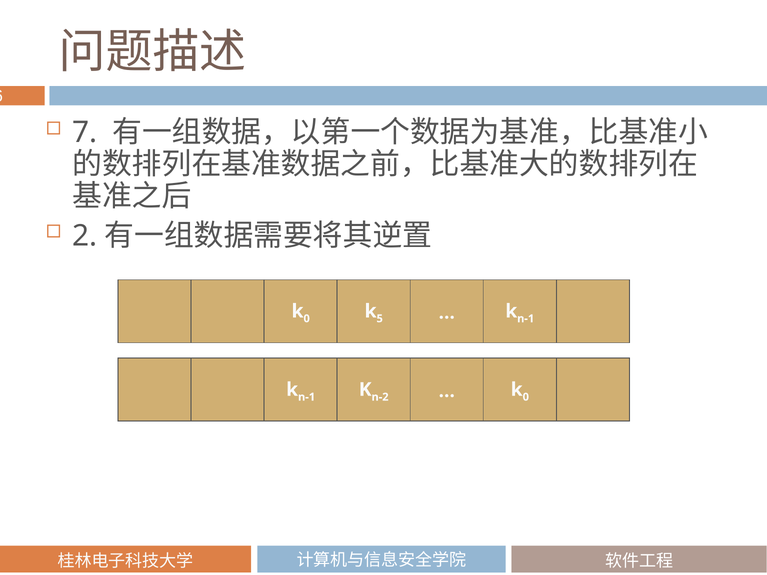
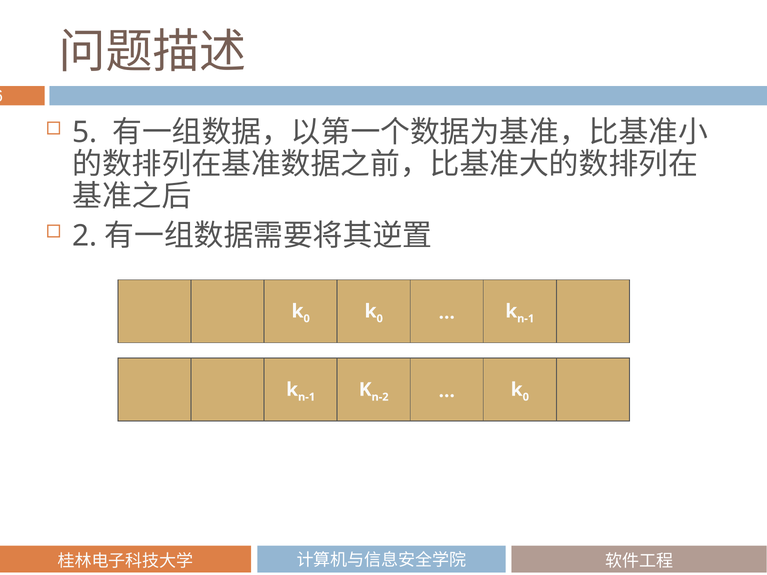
7: 7 -> 5 (85, 132)
5: 5 -> 0 (380, 319)
